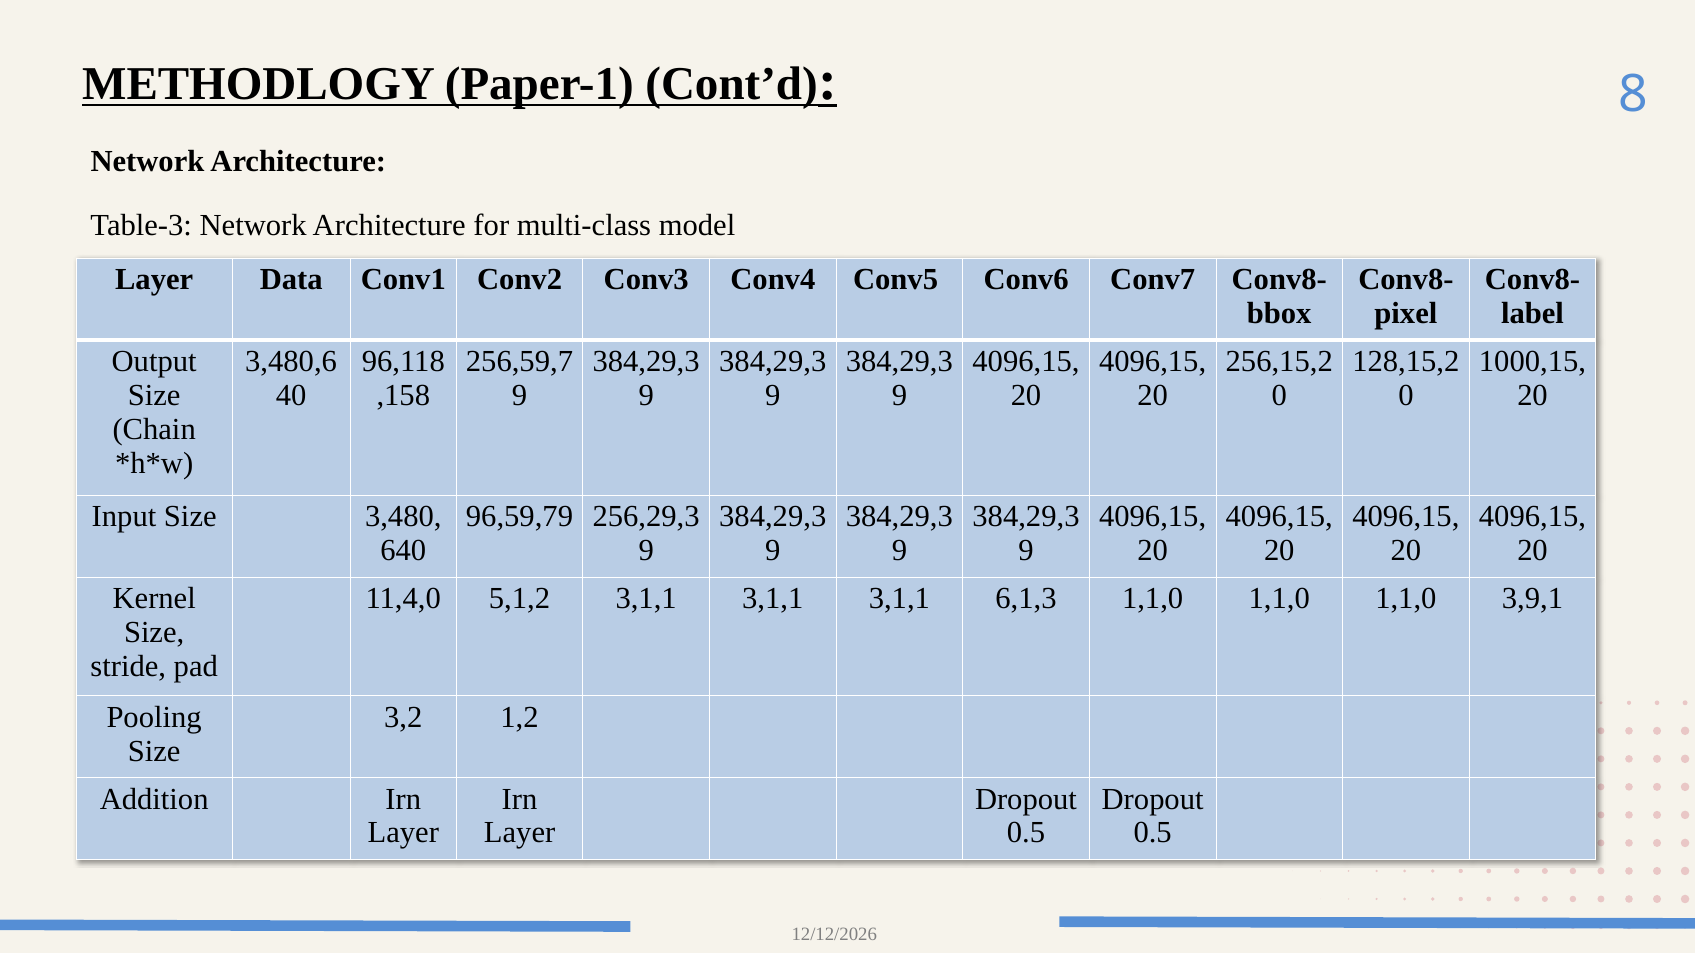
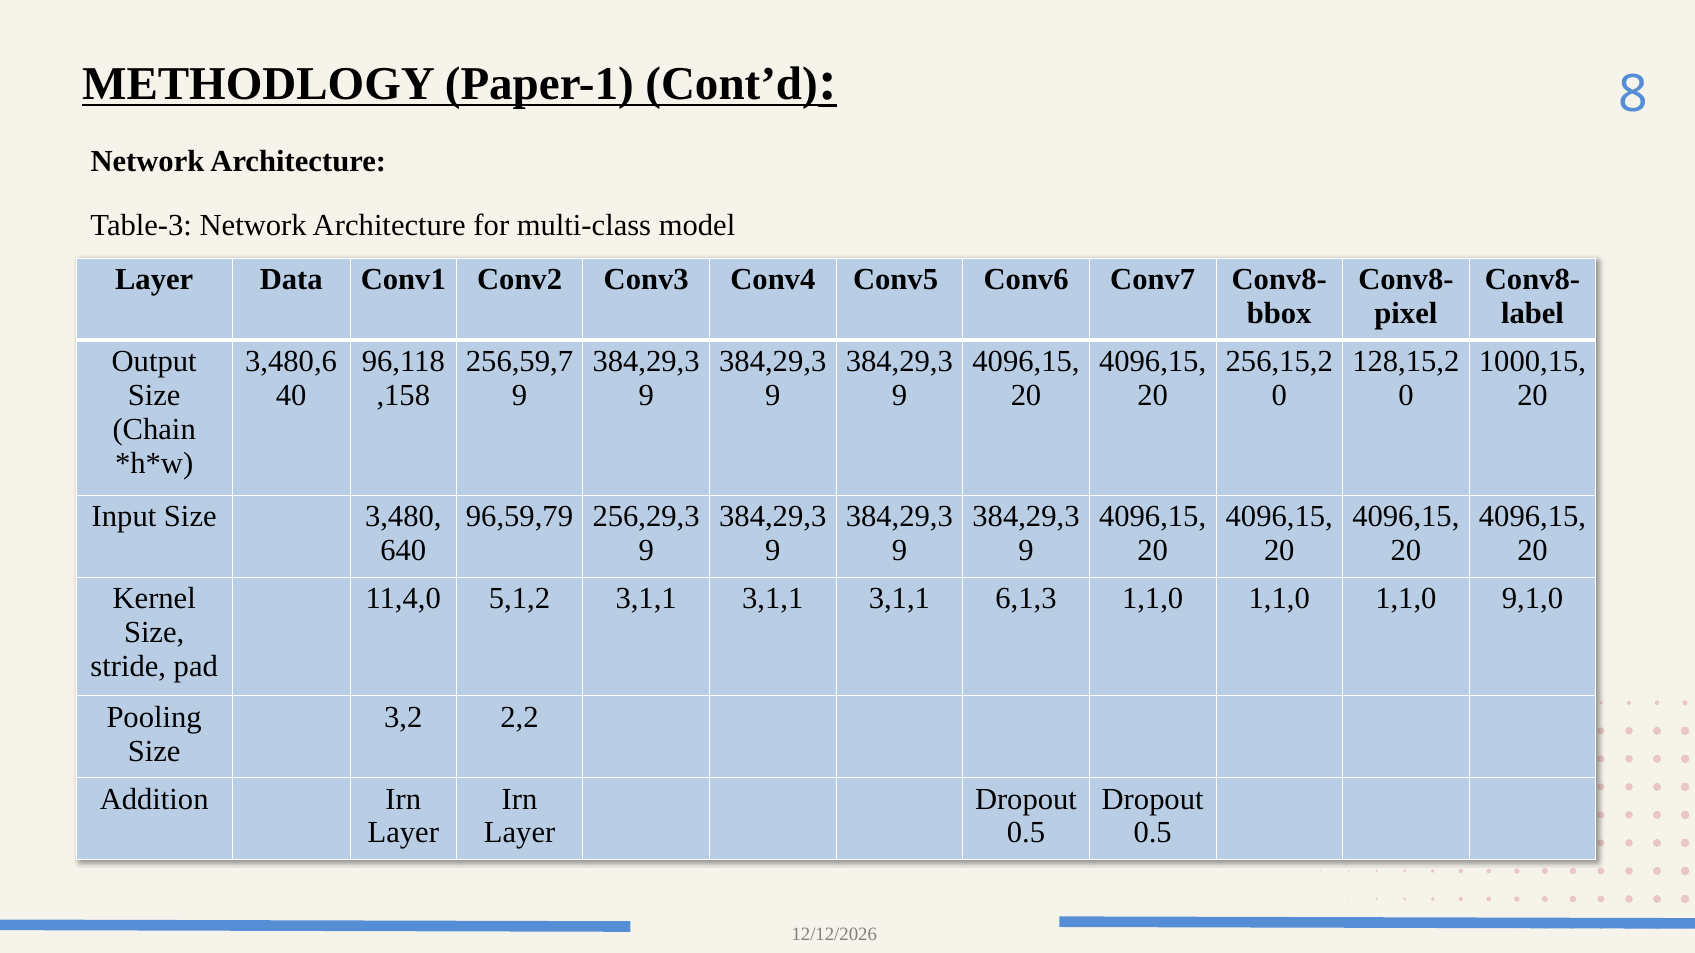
3,9,1: 3,9,1 -> 9,1,0 (1533, 599)
1,2: 1,2 -> 2,2 (520, 717)
